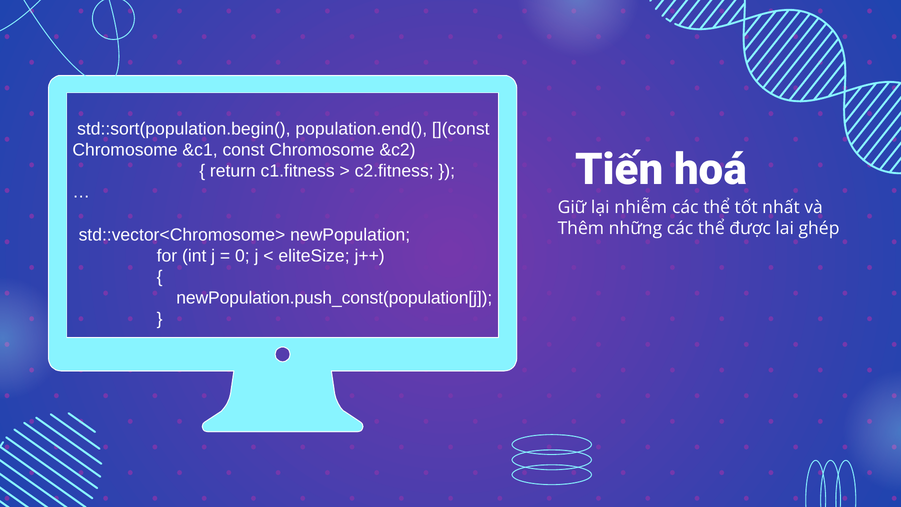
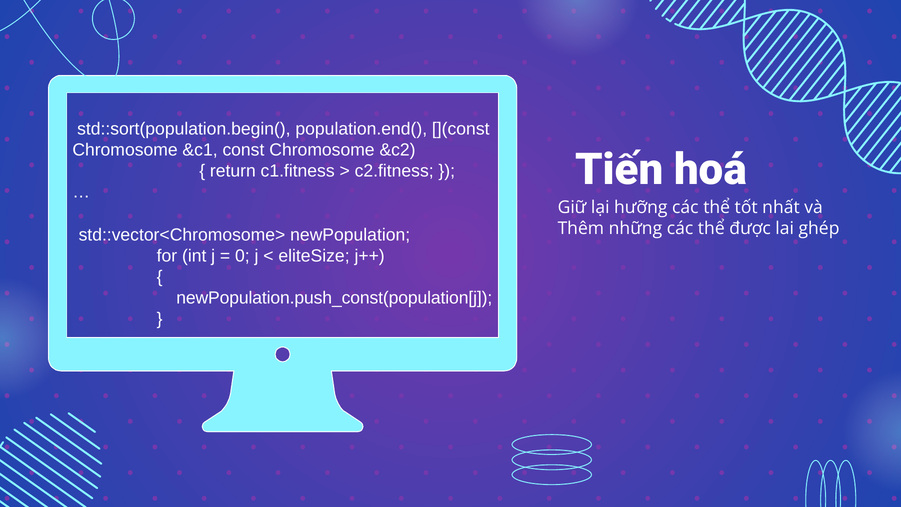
nhiễm: nhiễm -> hưỡng (641, 208)
